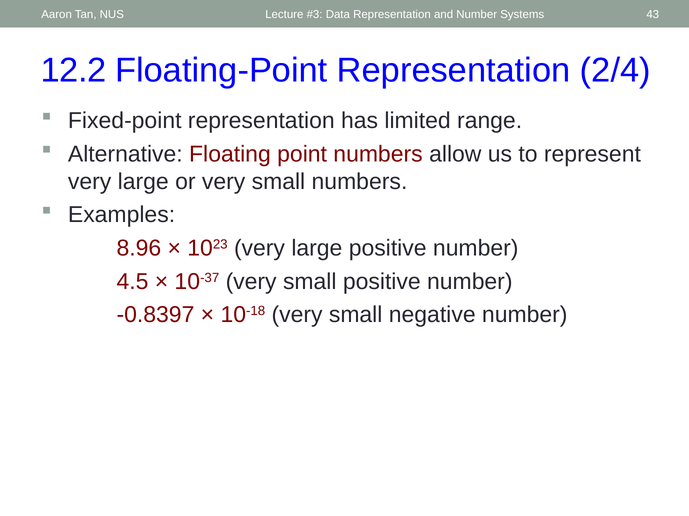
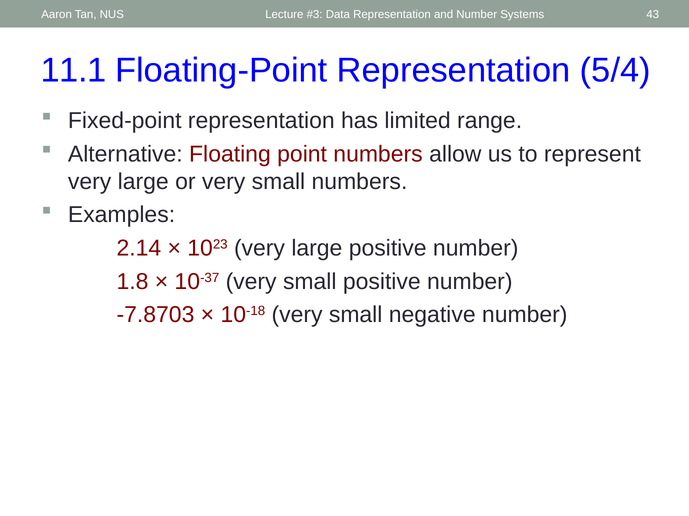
12.2: 12.2 -> 11.1 (74, 71)
2/4: 2/4 -> 5/4 (615, 71)
8.96: 8.96 -> 2.14 (139, 249)
4.5: 4.5 -> 1.8 (132, 282)
-0.8397: -0.8397 -> -7.8703 (155, 315)
